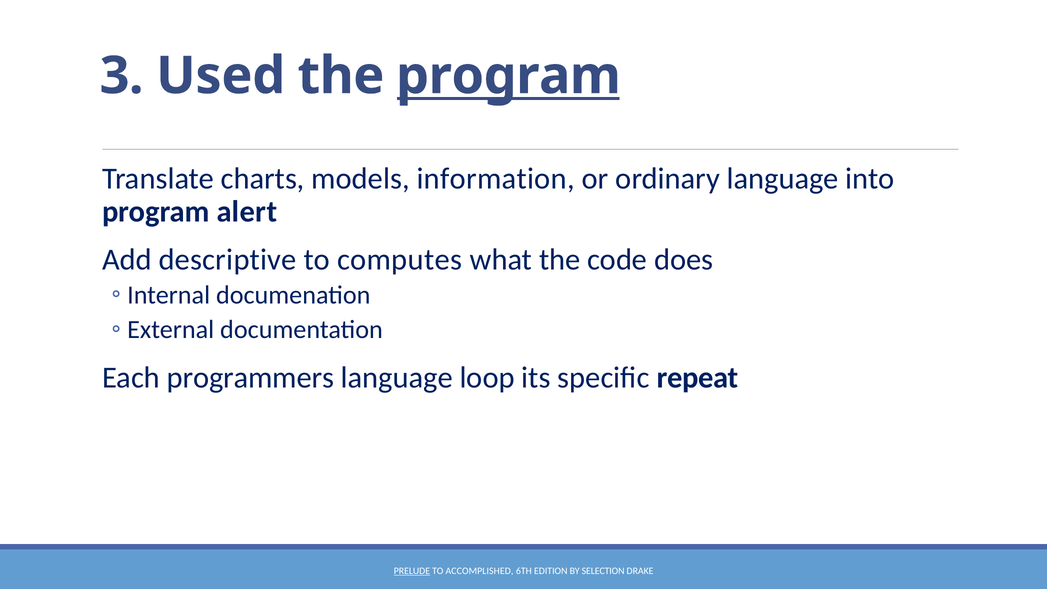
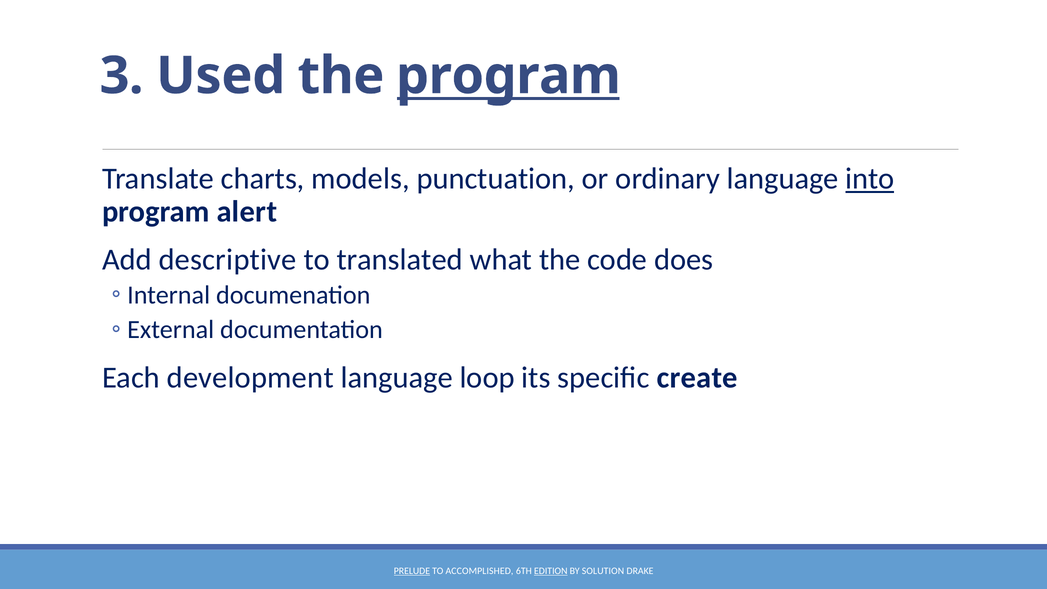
information: information -> punctuation (496, 179)
into underline: none -> present (870, 179)
computes: computes -> translated (400, 260)
programmers: programmers -> development (250, 378)
repeat: repeat -> create (697, 378)
EDITION underline: none -> present (551, 571)
SELECTION: SELECTION -> SOLUTION (603, 571)
